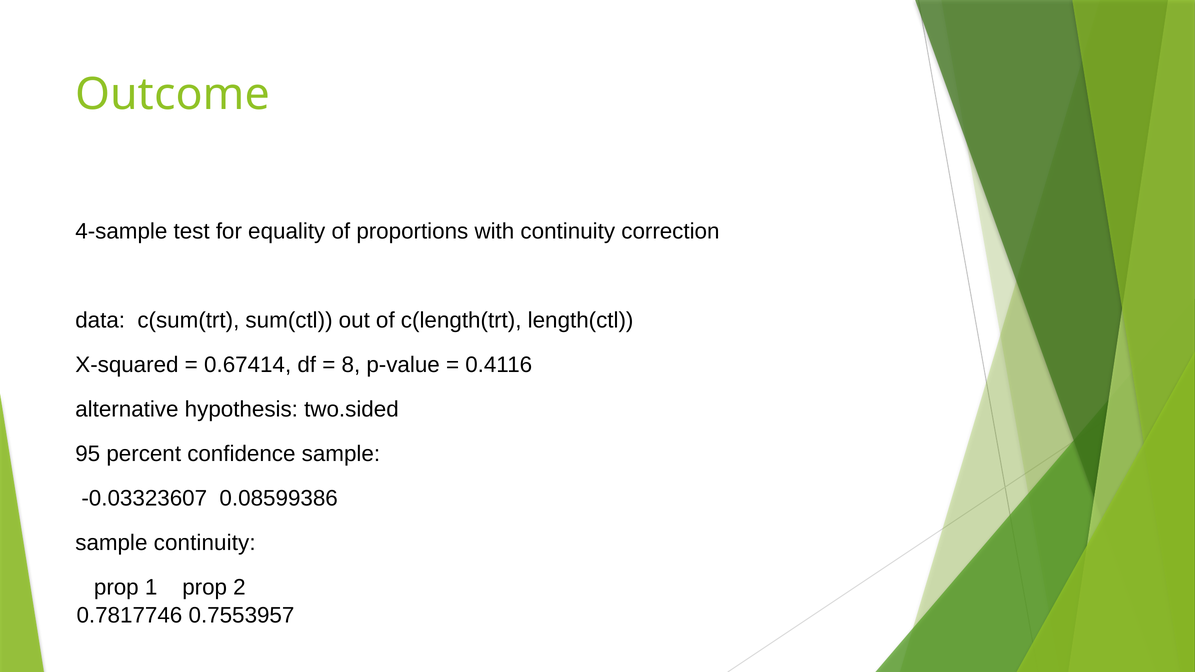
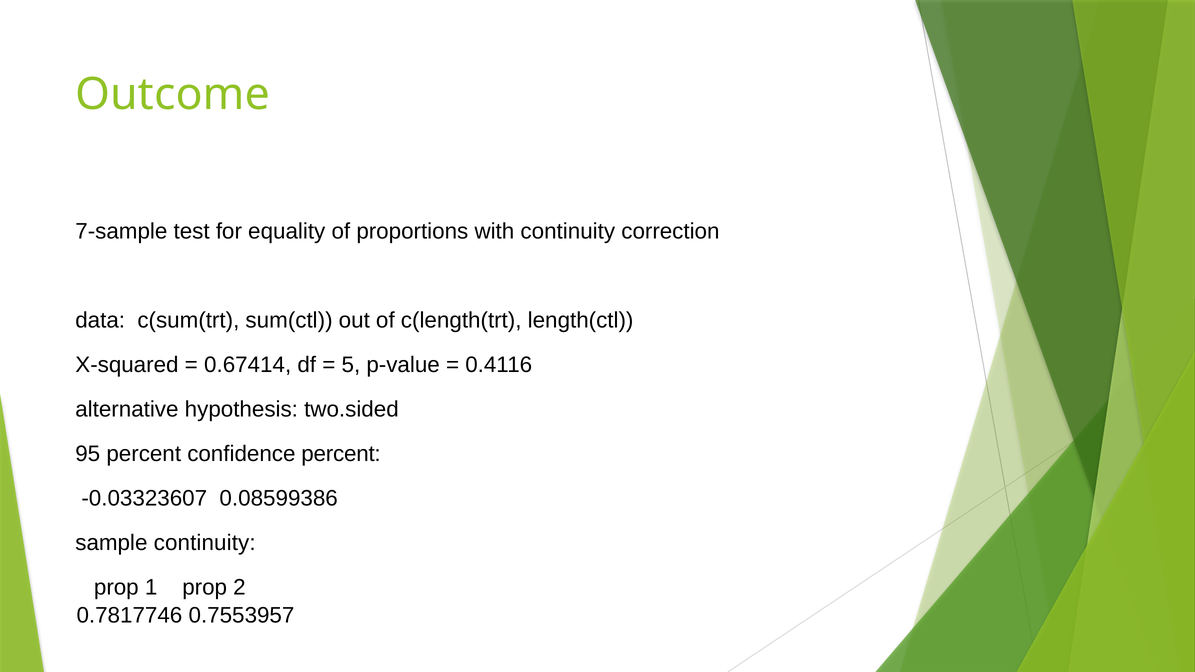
4-sample: 4-sample -> 7-sample (121, 231)
8: 8 -> 5 (351, 365)
confidence sample: sample -> percent (341, 454)
